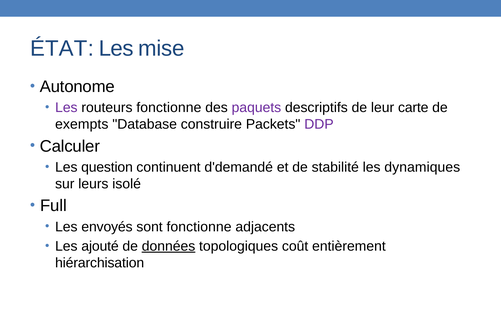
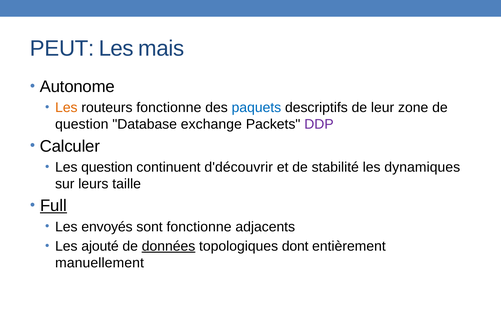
ÉTAT: ÉTAT -> PEUT (62, 49)
mise: mise -> mais (161, 49)
Les colour: purple -> orange (66, 108)
paquets colour: purple -> blue (256, 108)
carte: carte -> zone (413, 108)
exempts: exempts -> question (82, 124)
construire: construire -> exchange (211, 124)
d'demandé: d'demandé -> d'découvrir (239, 167)
isolé: isolé -> taille (127, 184)
Full underline: none -> present (54, 206)
coût: coût -> dont (295, 246)
hiérarchisation: hiérarchisation -> manuellement (100, 263)
